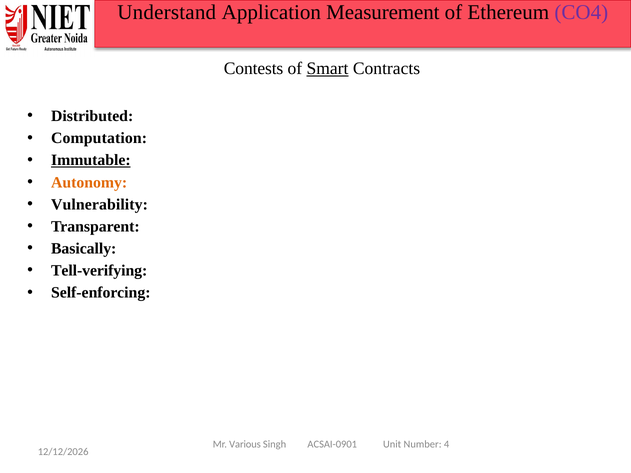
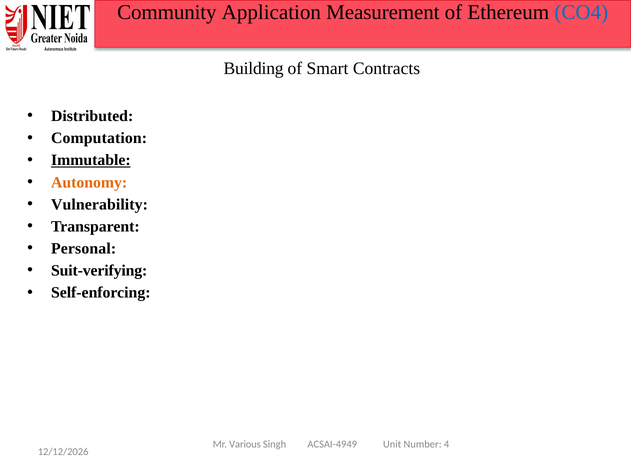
Understand: Understand -> Community (167, 13)
CO4 colour: purple -> blue (581, 13)
Contests: Contests -> Building (254, 69)
Smart underline: present -> none (328, 69)
Basically: Basically -> Personal (84, 249)
Tell-verifying: Tell-verifying -> Suit-verifying (99, 271)
ACSAI-0901: ACSAI-0901 -> ACSAI-4949 (332, 444)
